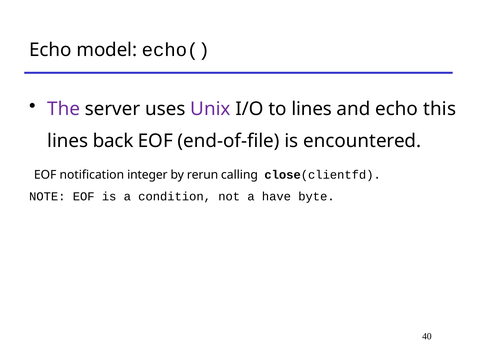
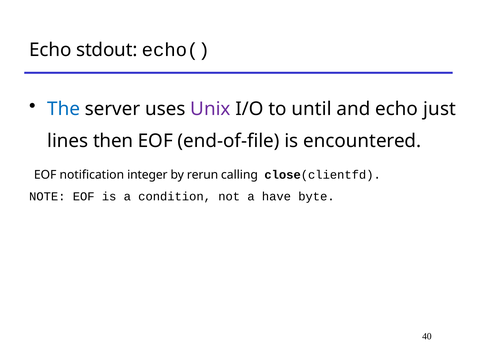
model: model -> stdout (107, 50)
The colour: purple -> blue (64, 109)
to lines: lines -> until (312, 109)
this: this -> just (440, 109)
back: back -> then (113, 141)
